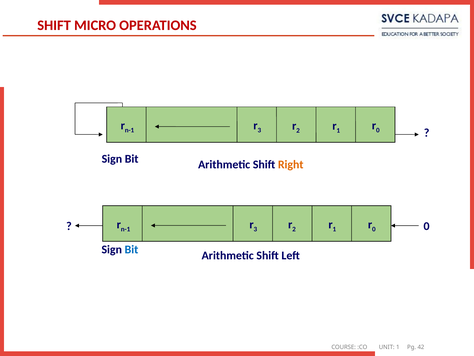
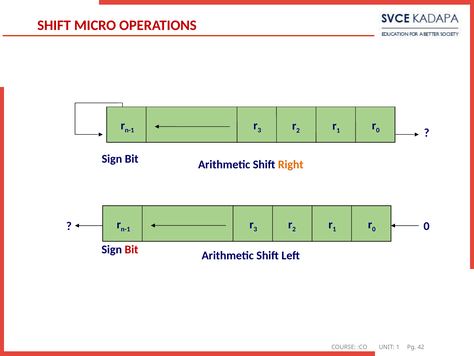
Bit colour: blue -> red (131, 249)
